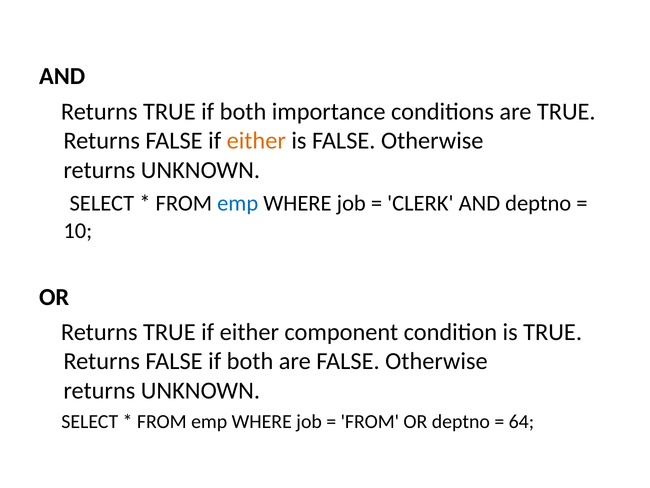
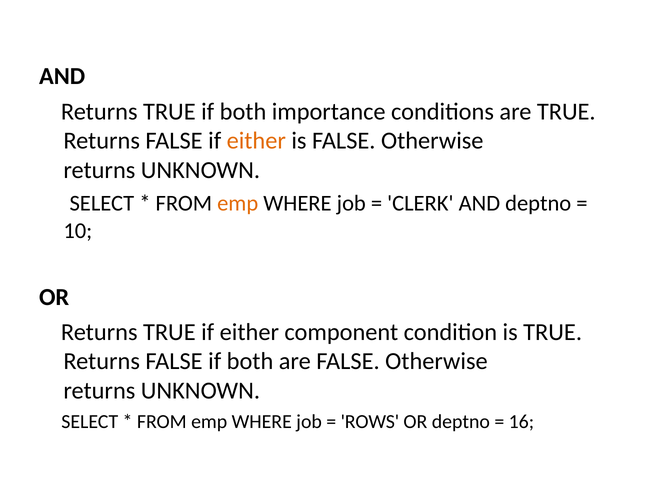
emp colour: blue -> orange (238, 203)
FROM: FROM -> ROWS (370, 421)
64: 64 -> 16 (521, 421)
